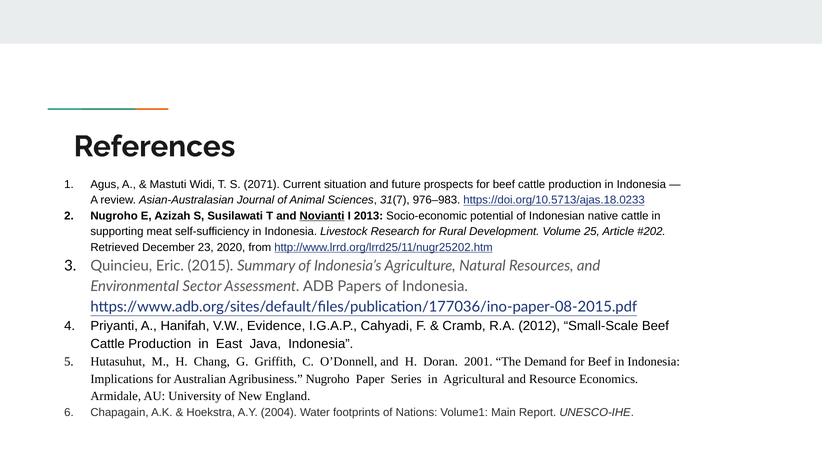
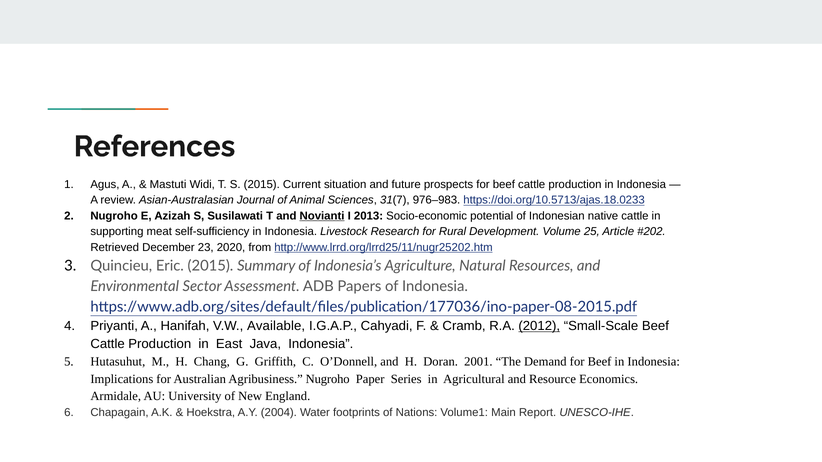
S 2071: 2071 -> 2015 (262, 185)
Evidence: Evidence -> Available (276, 326)
2012 underline: none -> present (539, 326)
